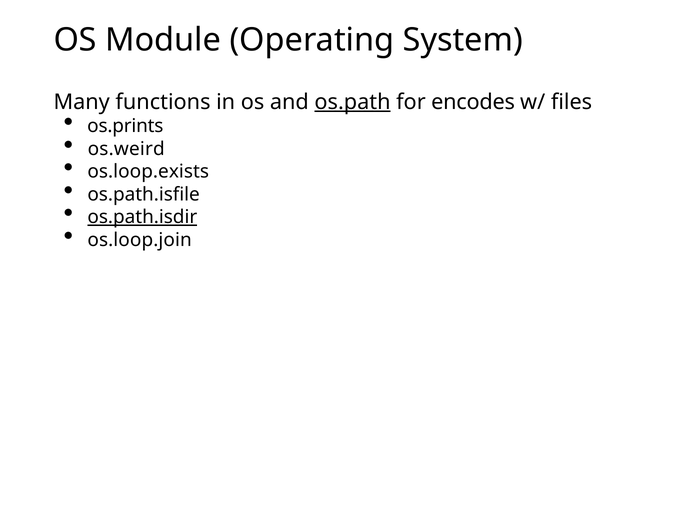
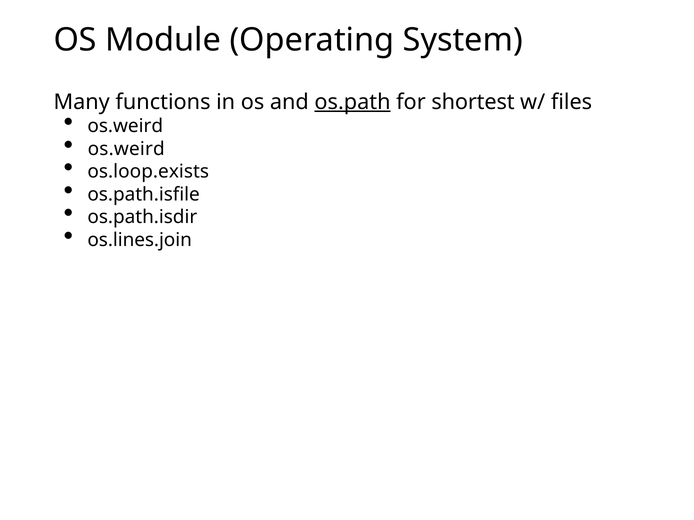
encodes: encodes -> shortest (473, 102)
os.prints: os.prints -> os.weird (125, 126)
os.path.isdir underline: present -> none (142, 217)
os.loop.join: os.loop.join -> os.lines.join (140, 240)
